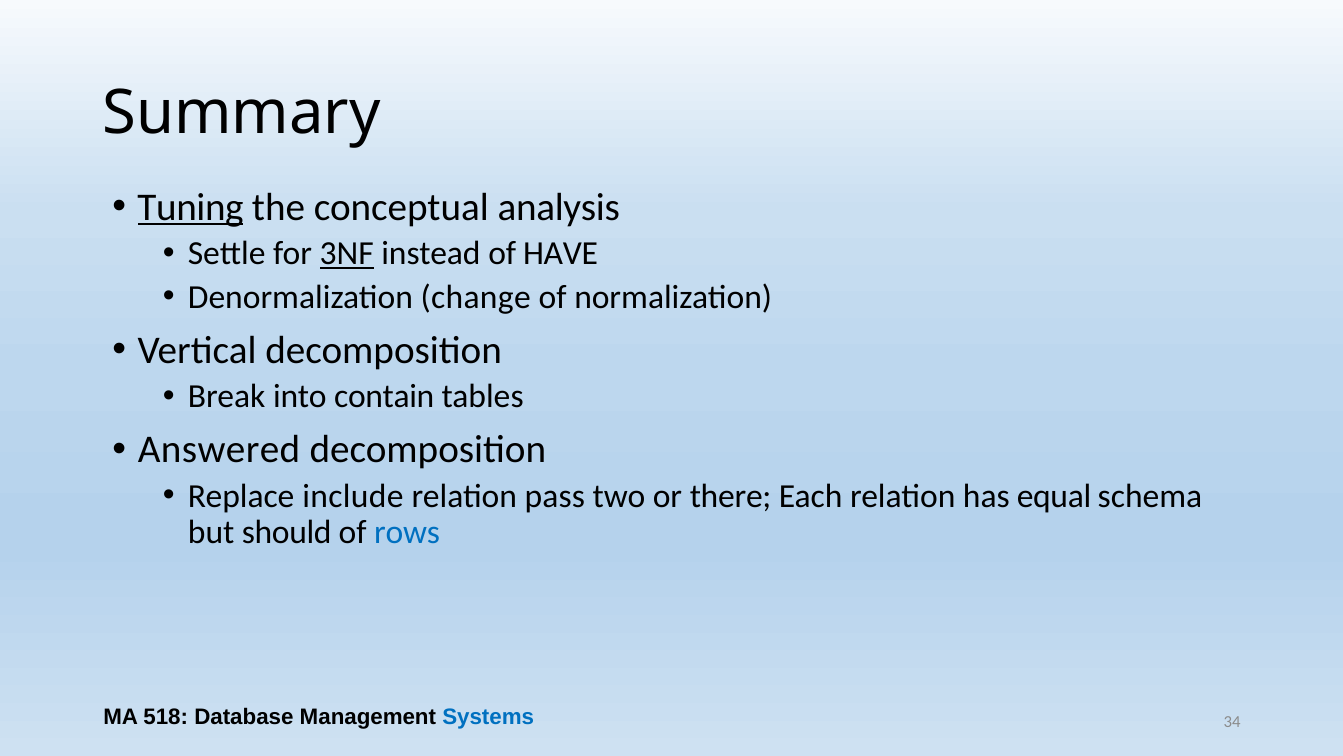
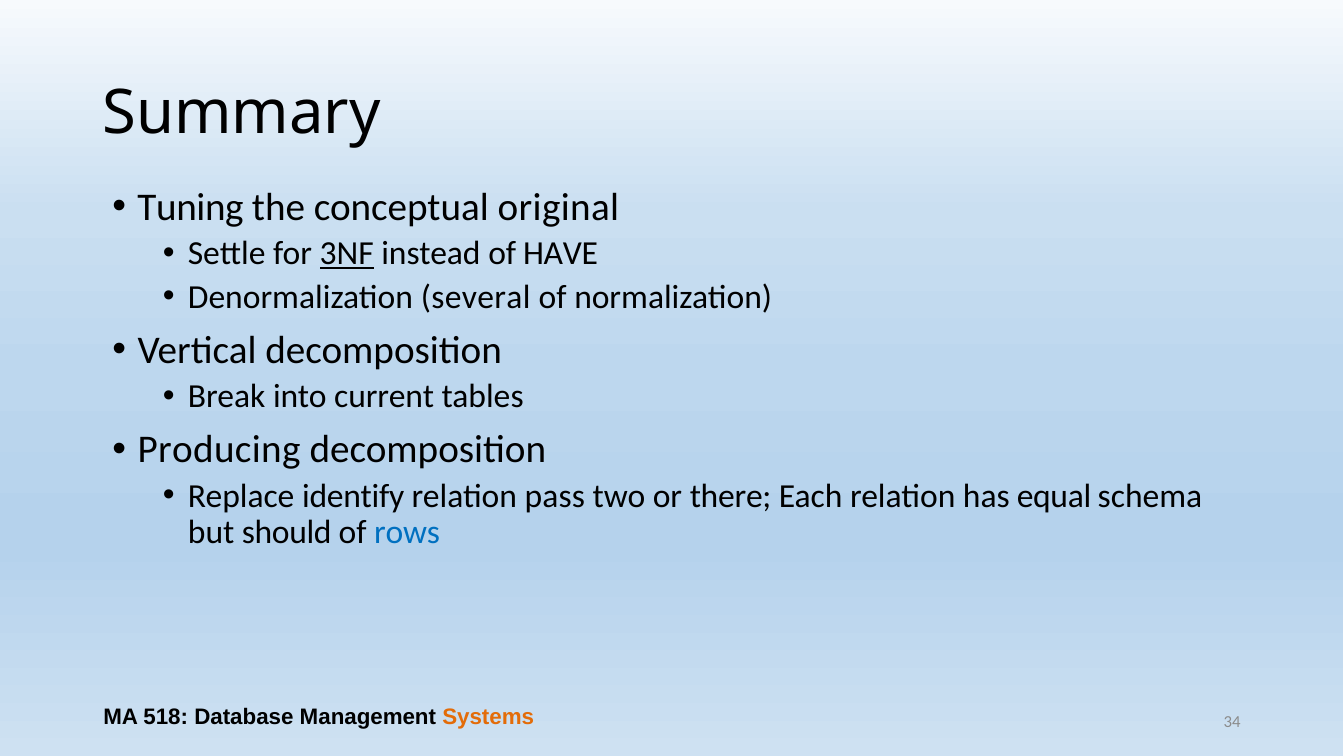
Tuning underline: present -> none (191, 207)
analysis: analysis -> original (558, 207)
change: change -> several (476, 297)
contain: contain -> current (384, 396)
Answered: Answered -> Producing (219, 449)
include: include -> identify (353, 496)
Systems colour: blue -> orange (488, 717)
